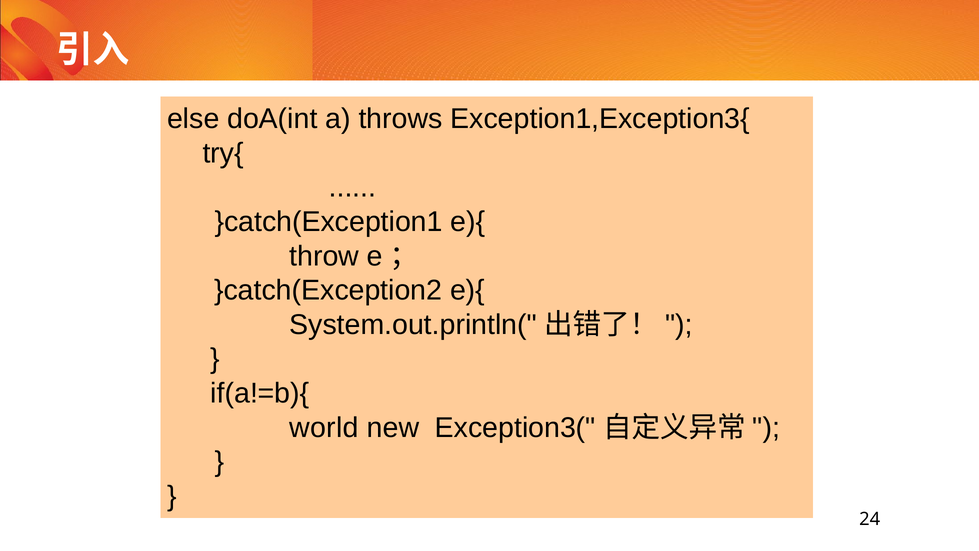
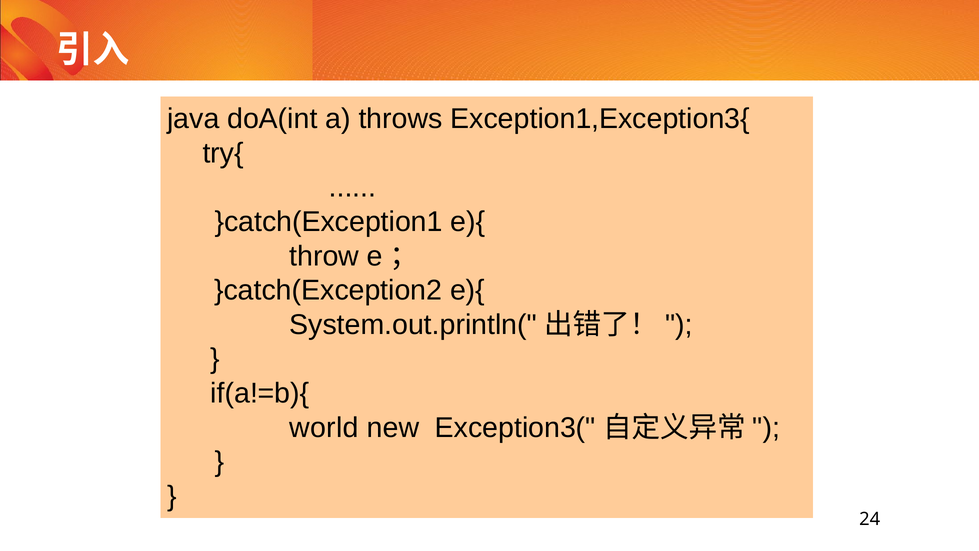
else: else -> java (193, 119)
